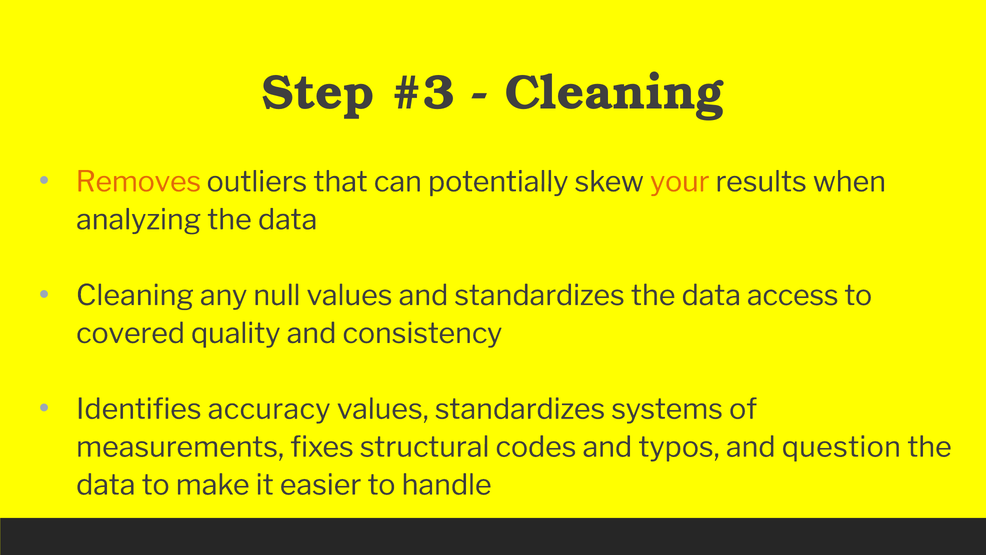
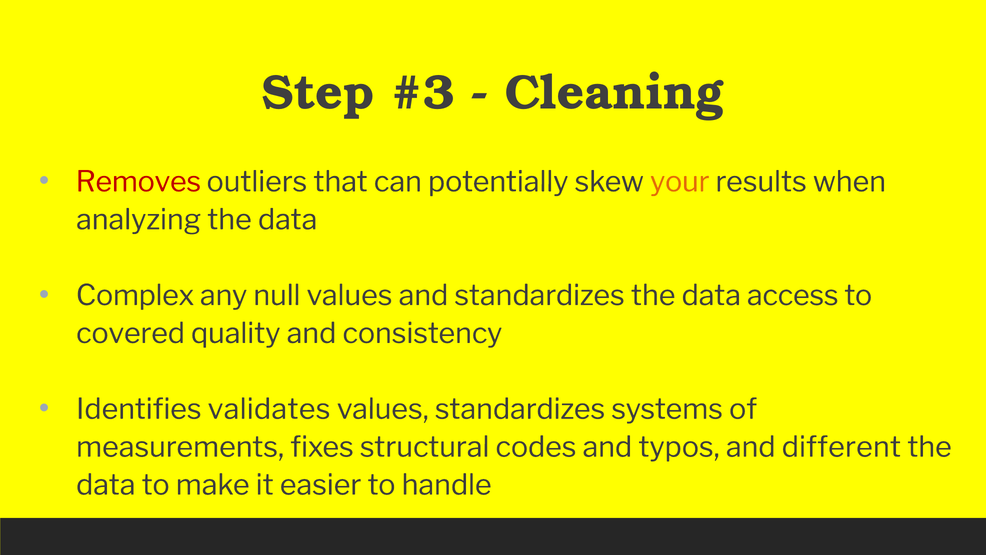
Removes colour: orange -> red (138, 182)
Cleaning: Cleaning -> Complex (135, 295)
accuracy: accuracy -> validates (269, 409)
question: question -> different (841, 447)
